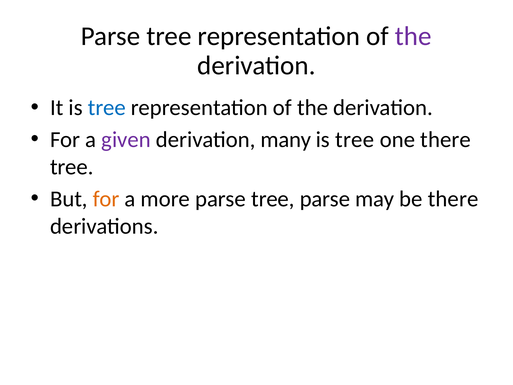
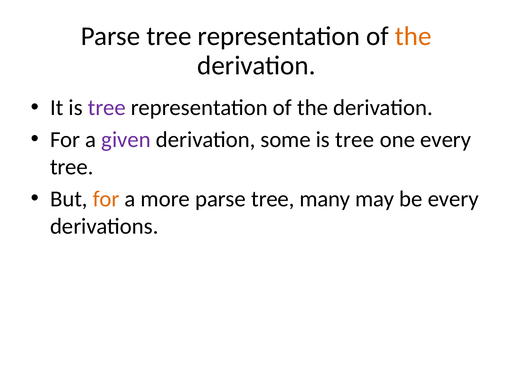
the colour: purple -> orange (413, 36)
tree colour: blue -> purple (107, 108)
many: many -> some (286, 140)
one there: there -> every (446, 140)
tree parse: parse -> many (325, 199)
be there: there -> every (453, 199)
